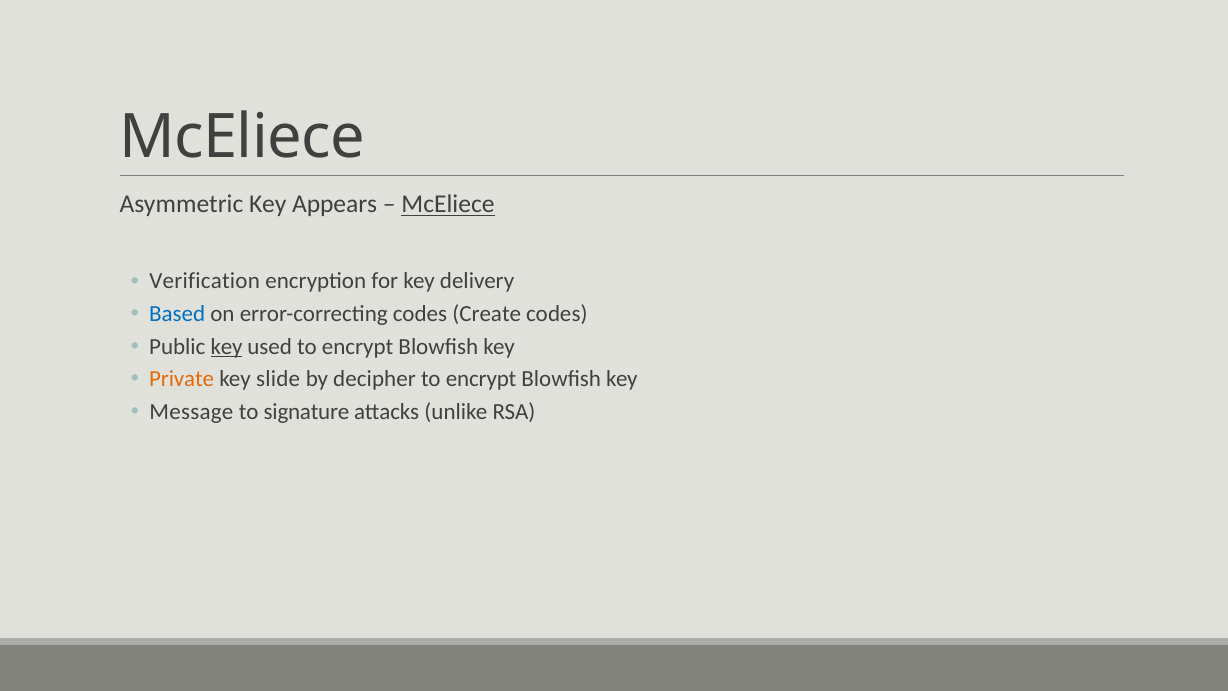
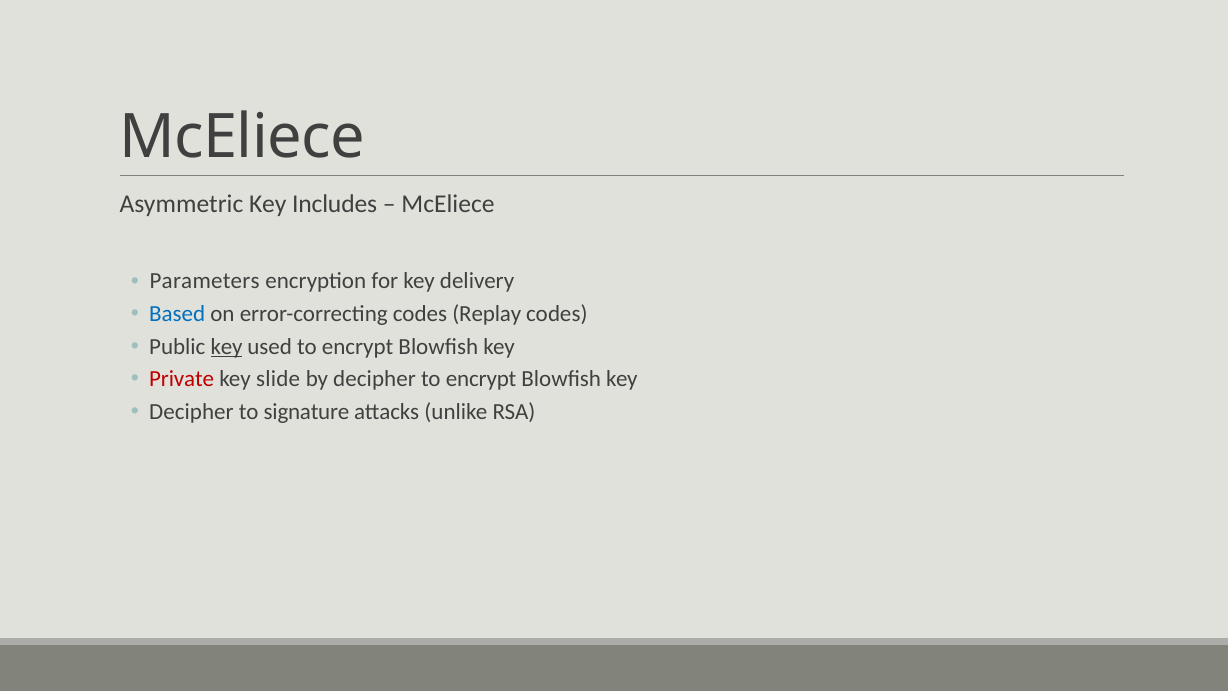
Appears: Appears -> Includes (335, 204)
McEliece underline: present -> none (448, 204)
Verification: Verification -> Parameters (205, 281)
Create: Create -> Replay (487, 314)
Private colour: orange -> red (182, 379)
Message: Message -> Decipher (191, 411)
